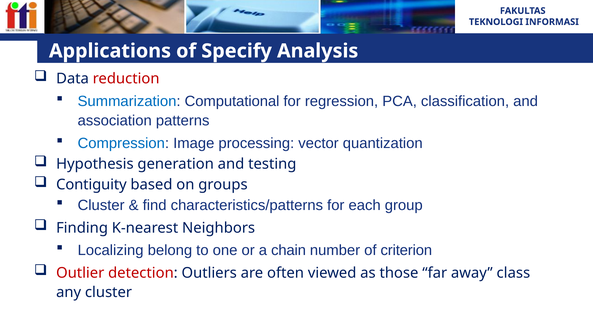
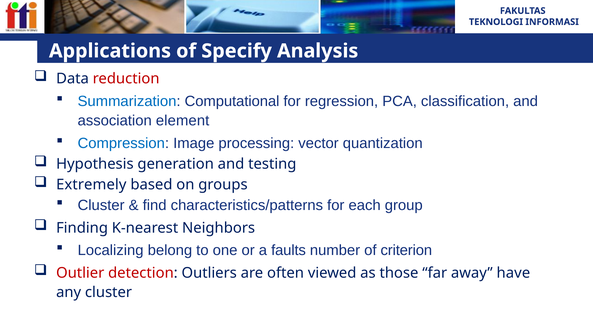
patterns: patterns -> element (183, 121)
Contiguity: Contiguity -> Extremely (91, 185)
chain: chain -> faults (289, 251)
class: class -> have (513, 273)
